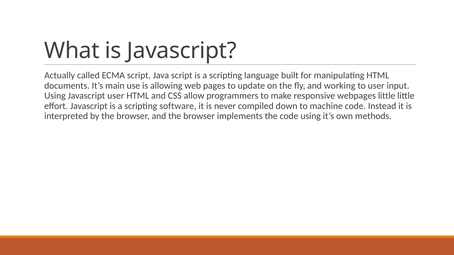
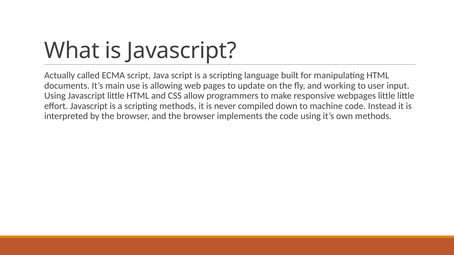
Javascript user: user -> little (116, 96)
scripting software: software -> methods (178, 106)
